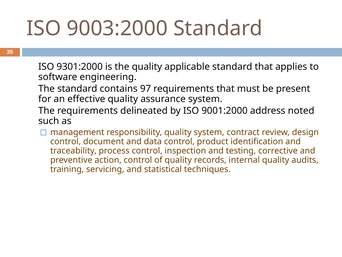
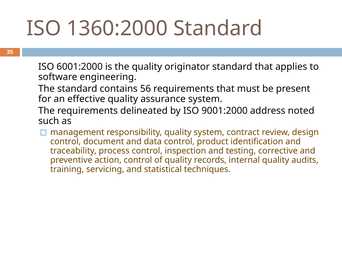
9003:2000: 9003:2000 -> 1360:2000 (117, 29)
9301:2000: 9301:2000 -> 6001:2000 (80, 67)
applicable: applicable -> originator (187, 67)
97: 97 -> 56 (146, 89)
